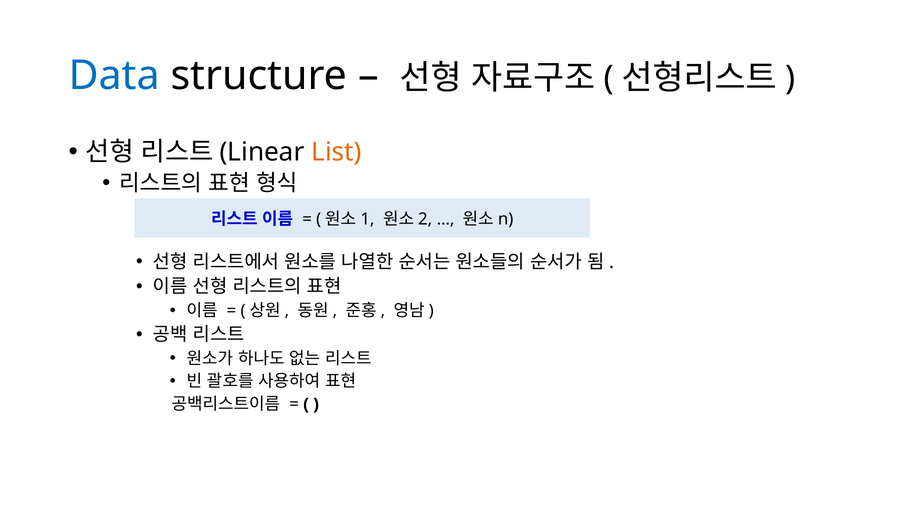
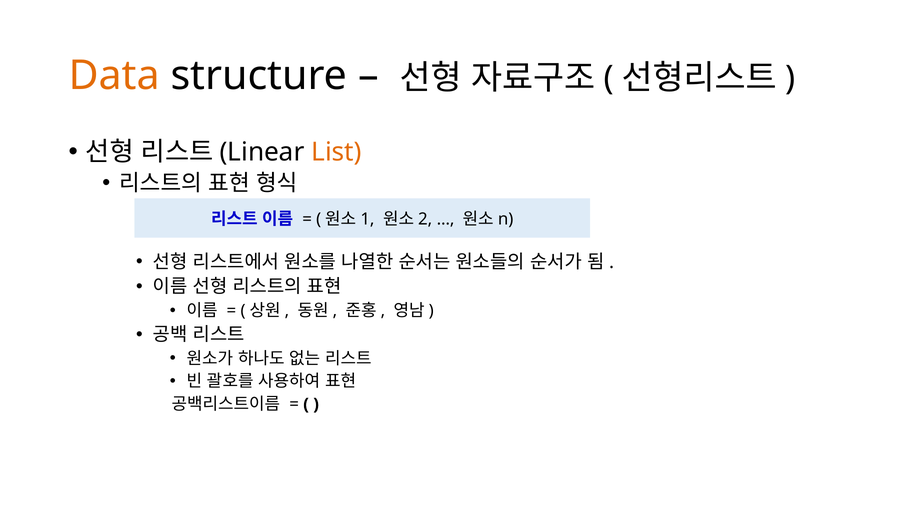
Data colour: blue -> orange (114, 76)
